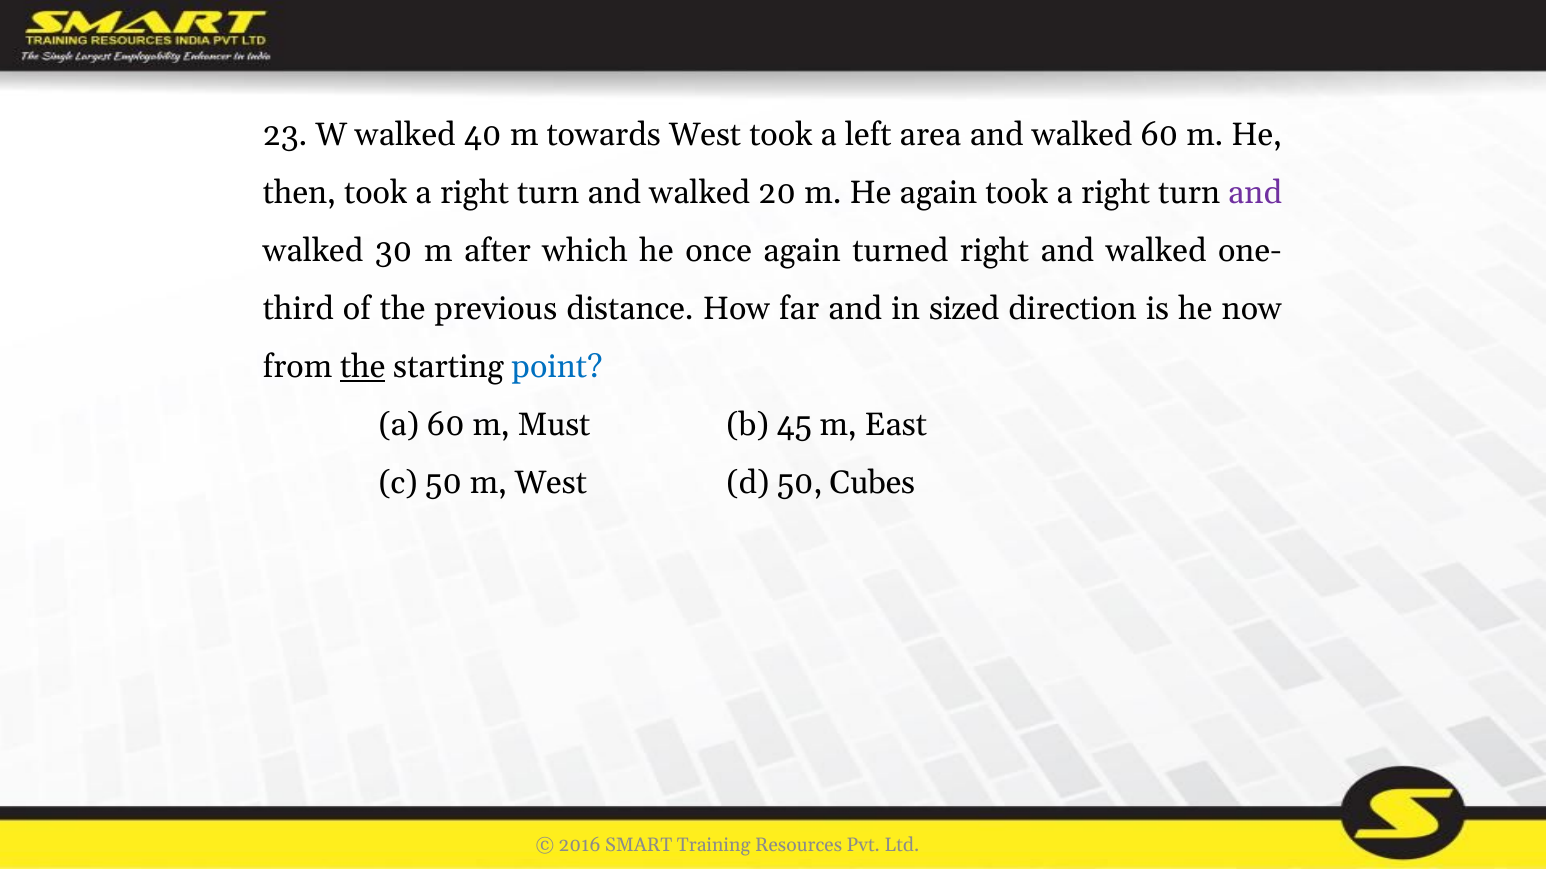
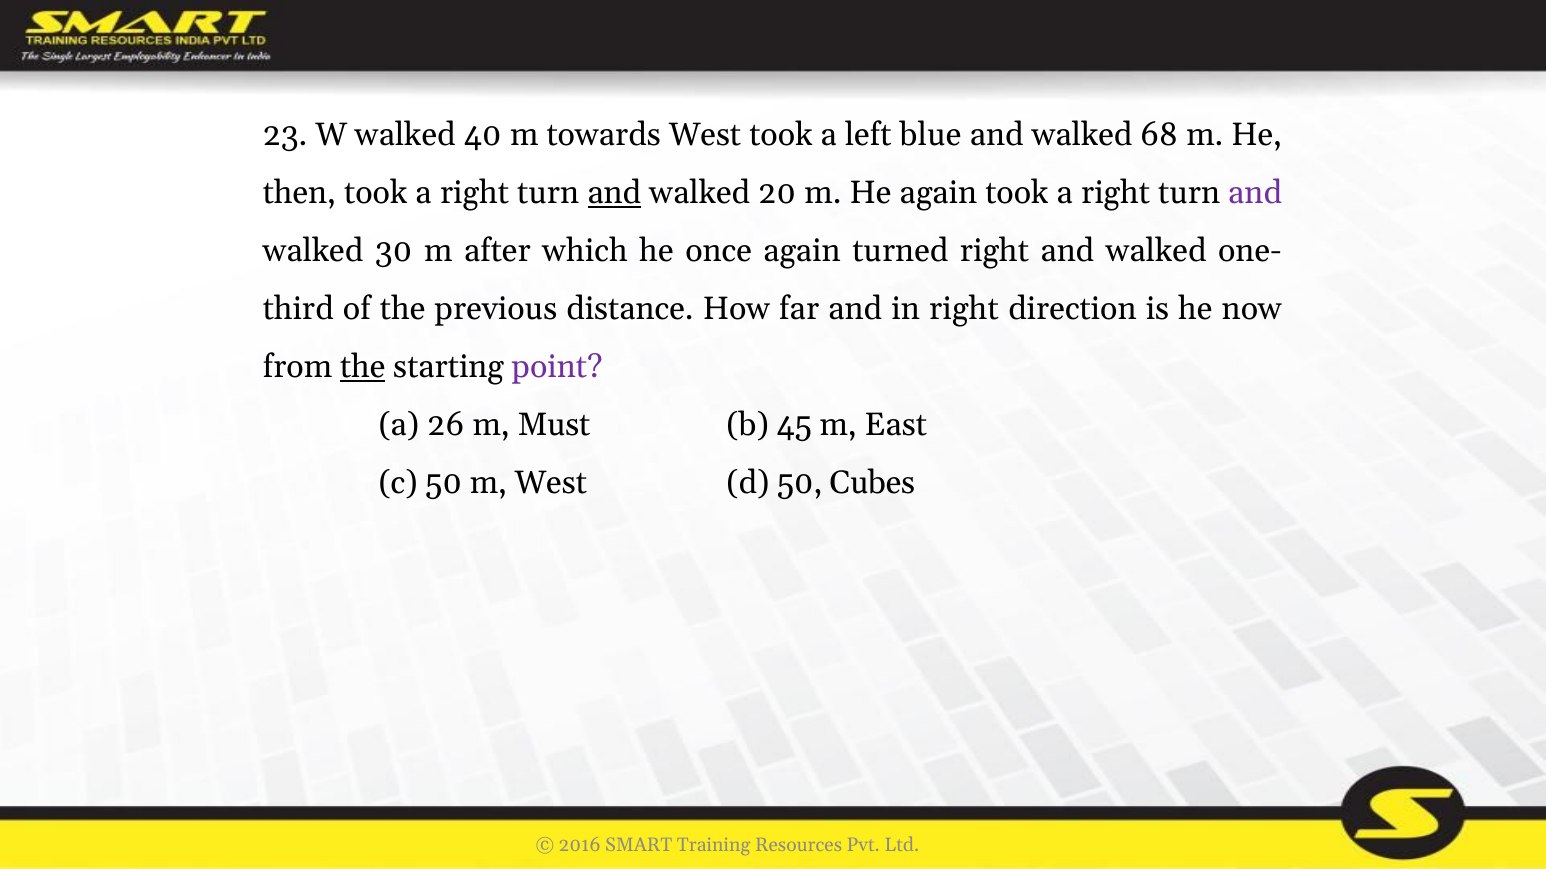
area: area -> blue (931, 135)
walked 60: 60 -> 68 (1159, 135)
and underline: none -> present (614, 193)
in sized: sized -> right (964, 309)
point colour: blue -> purple (557, 367)
a 60: 60 -> 26 (446, 425)
